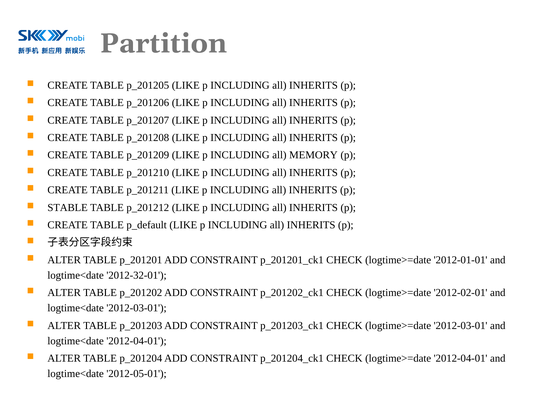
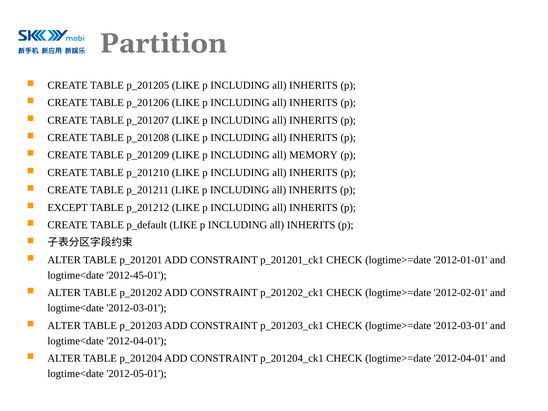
STABLE: STABLE -> EXCEPT (68, 208)
2012-32-01: 2012-32-01 -> 2012-45-01 (136, 275)
